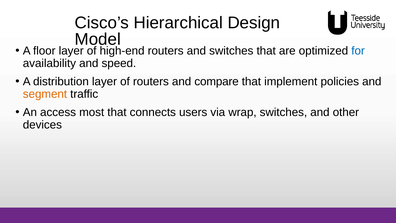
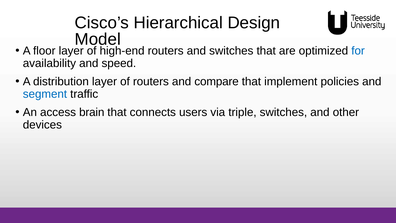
segment colour: orange -> blue (45, 94)
most: most -> brain (92, 112)
wrap: wrap -> triple (242, 112)
